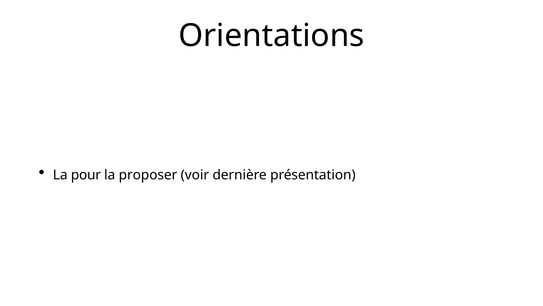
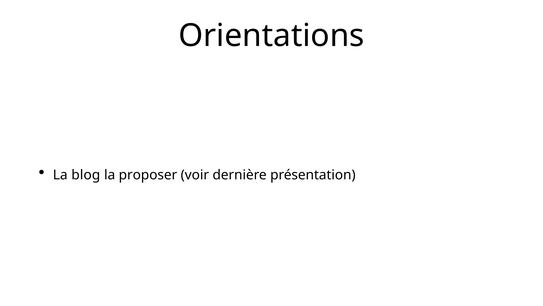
pour: pour -> blog (86, 175)
